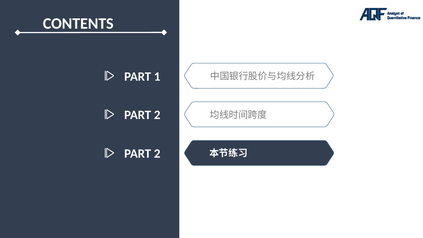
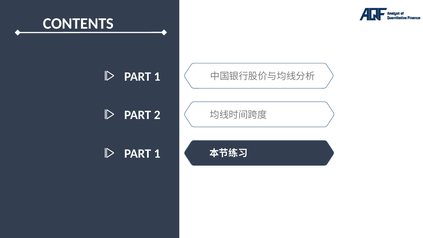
2: 2 -> 1 (157, 154)
